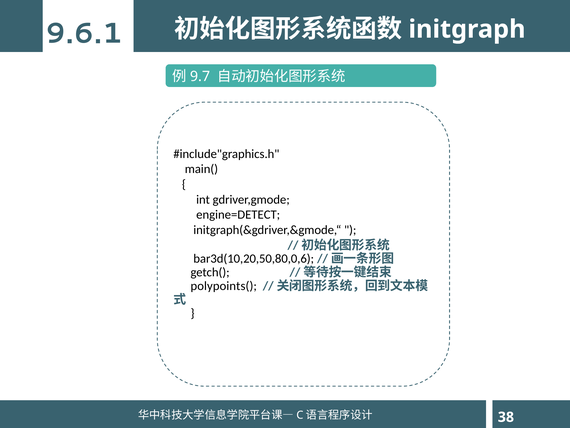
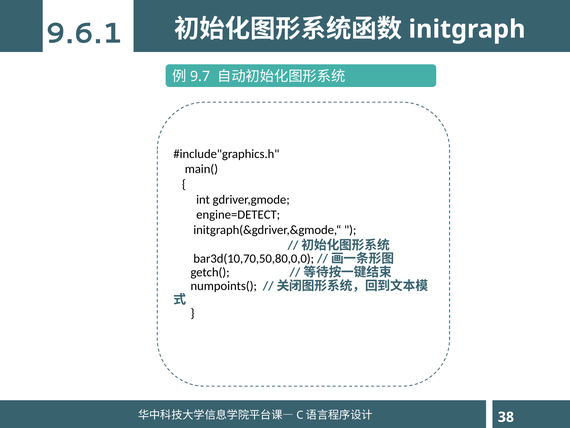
bar3d(10,20,50,80,0,6: bar3d(10,20,50,80,0,6 -> bar3d(10,70,50,80,0,0 (254, 258)
polypoints(: polypoints( -> numpoints( (224, 286)
